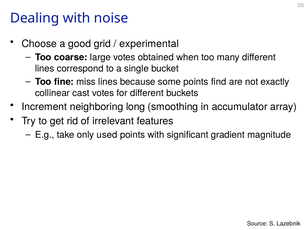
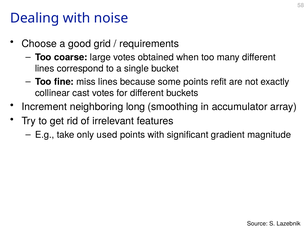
experimental: experimental -> requirements (149, 44)
find: find -> refit (219, 82)
